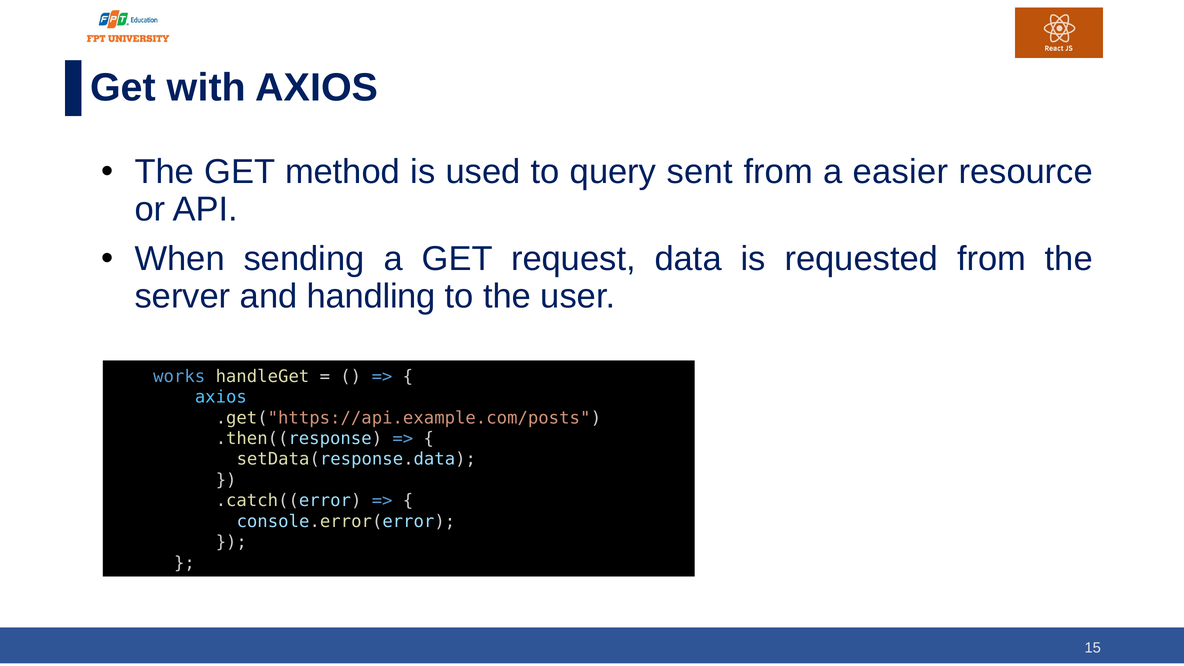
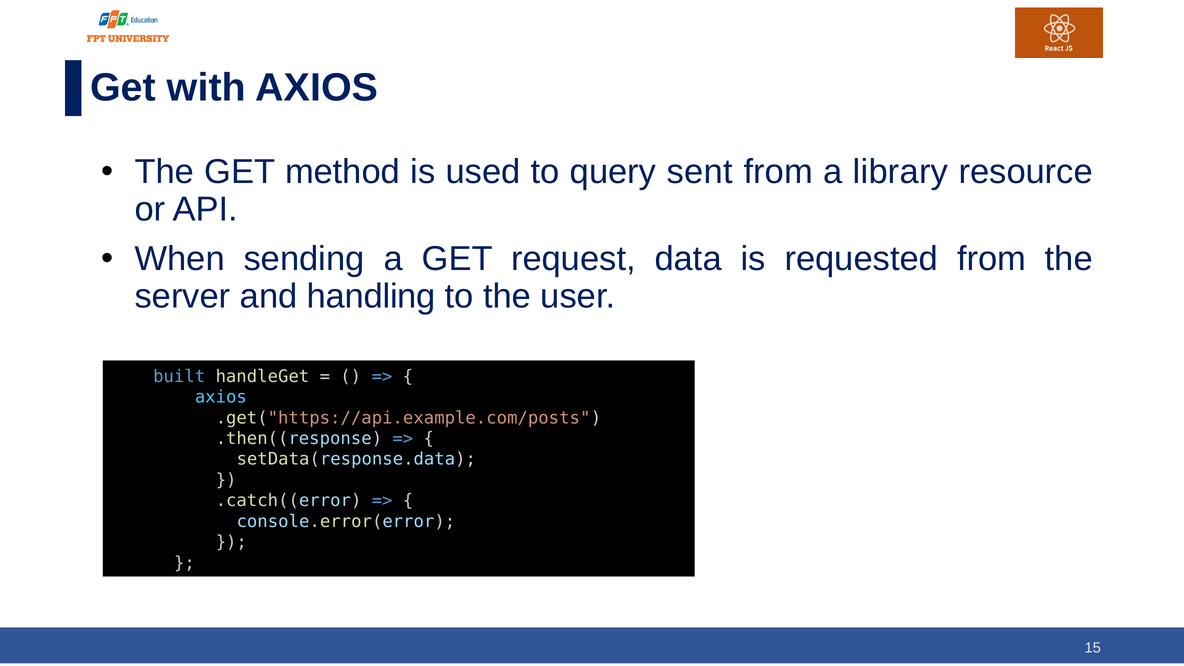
easier: easier -> library (900, 172)
works: works -> built (179, 376)
